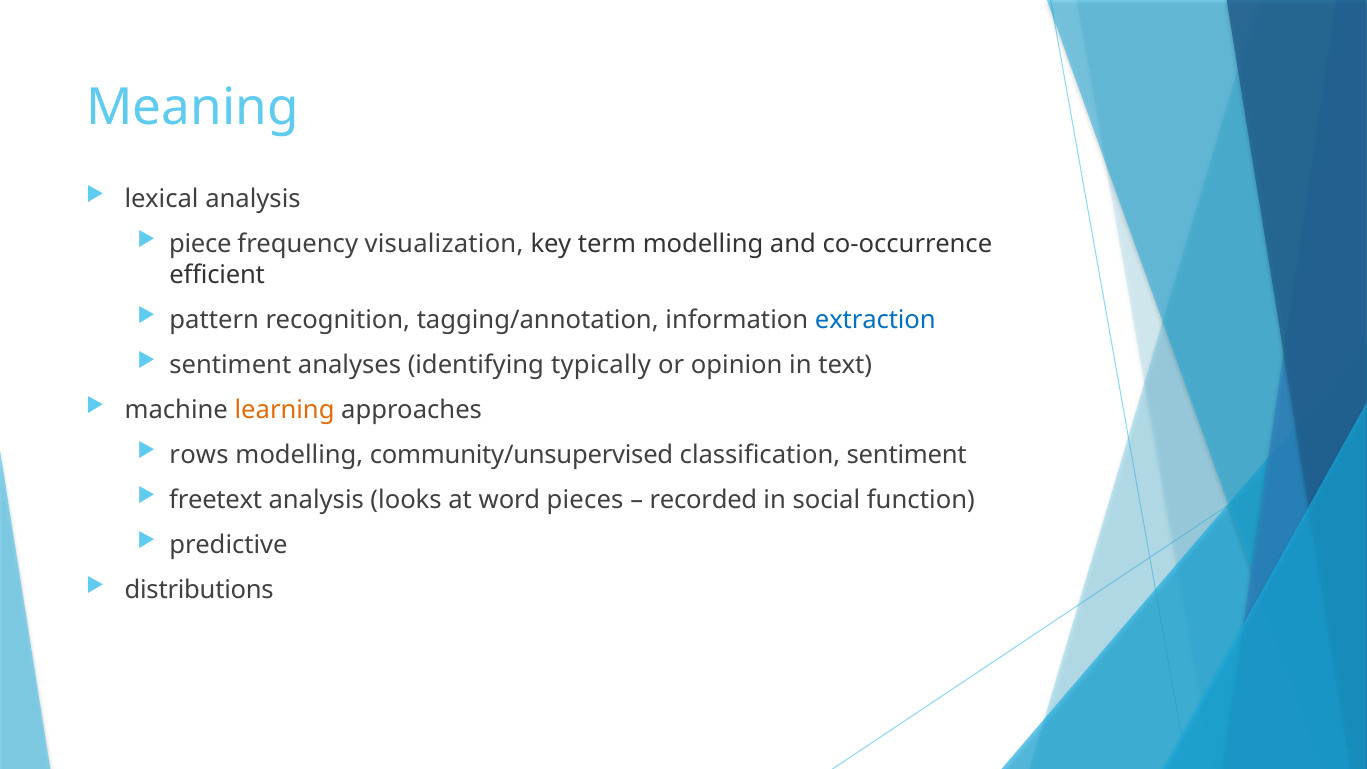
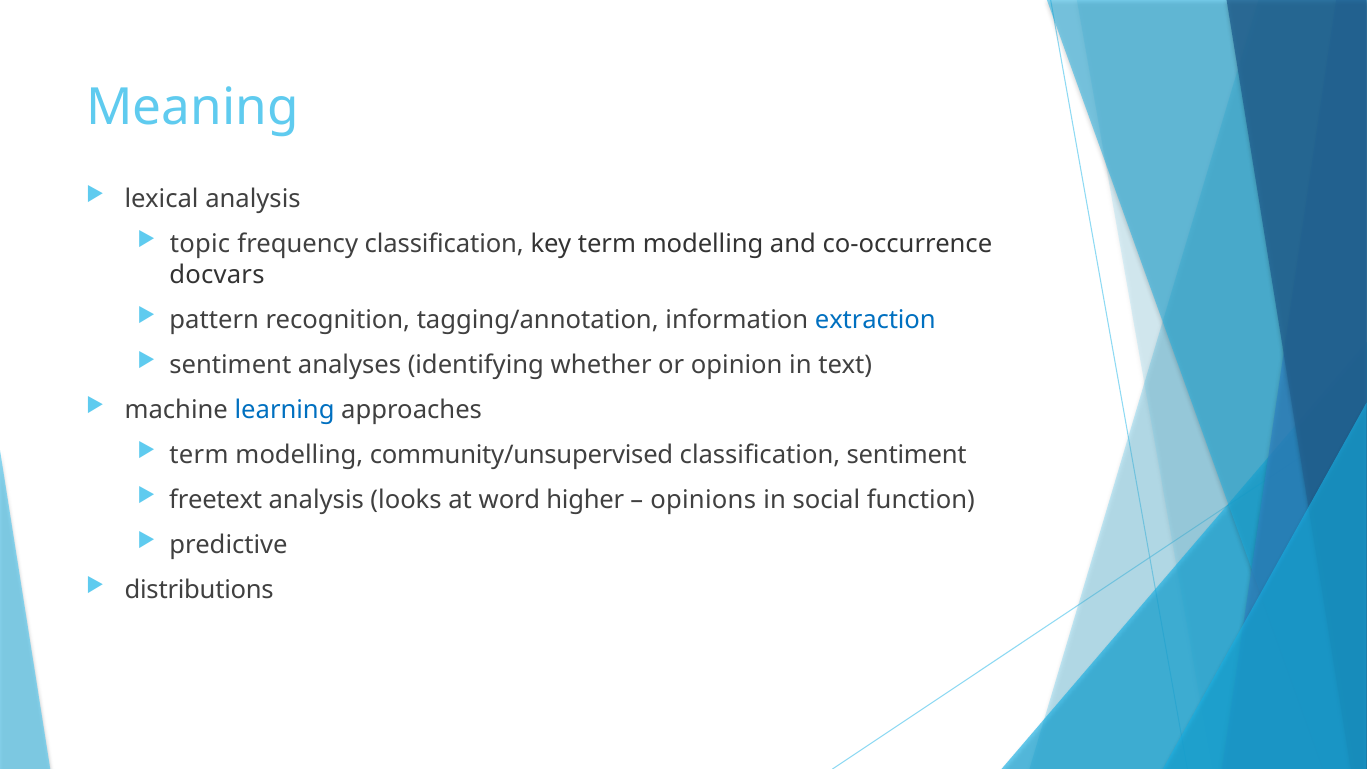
piece: piece -> topic (200, 244)
frequency visualization: visualization -> classification (444, 244)
efficient: efficient -> docvars (217, 275)
typically: typically -> whether (601, 365)
learning colour: orange -> blue (285, 410)
rows: rows -> term (199, 455)
pieces: pieces -> higher (585, 500)
recorded: recorded -> opinions (703, 500)
